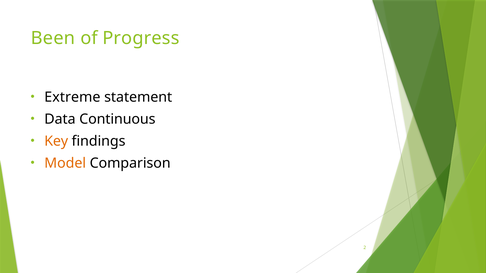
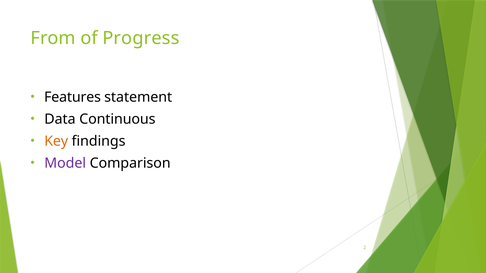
Been: Been -> From (53, 38)
Extreme: Extreme -> Features (73, 97)
Model colour: orange -> purple (65, 164)
